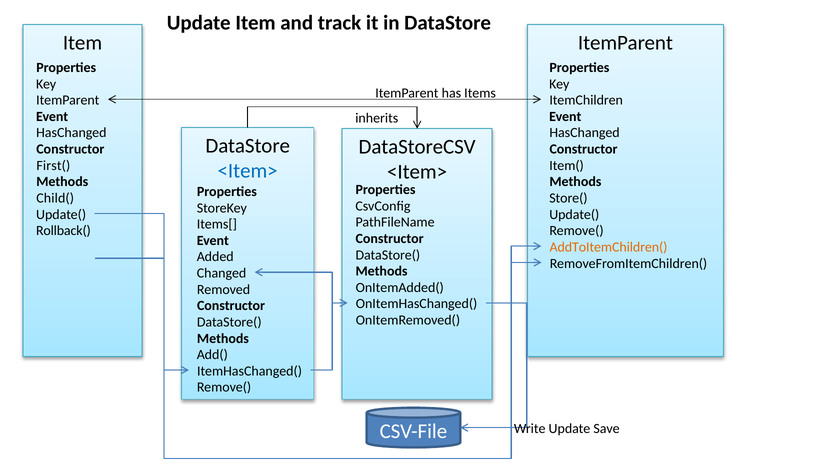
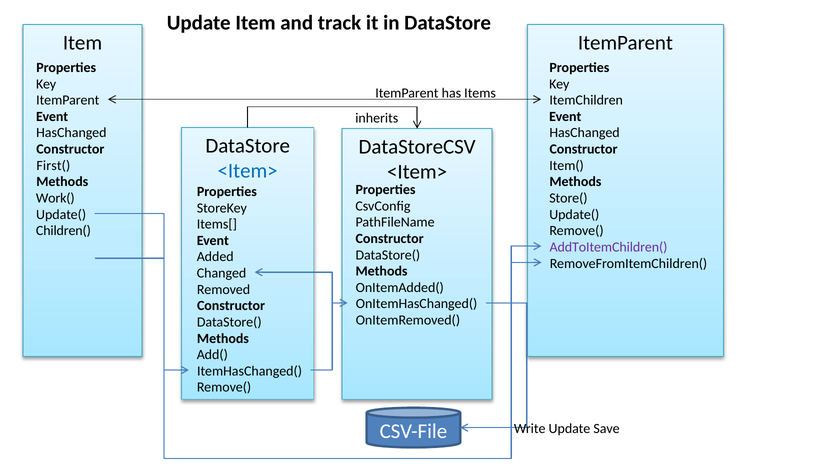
Child(: Child( -> Work( (55, 198)
Rollback(: Rollback( -> Children( (63, 231)
AddToItemChildren( colour: orange -> purple (609, 247)
